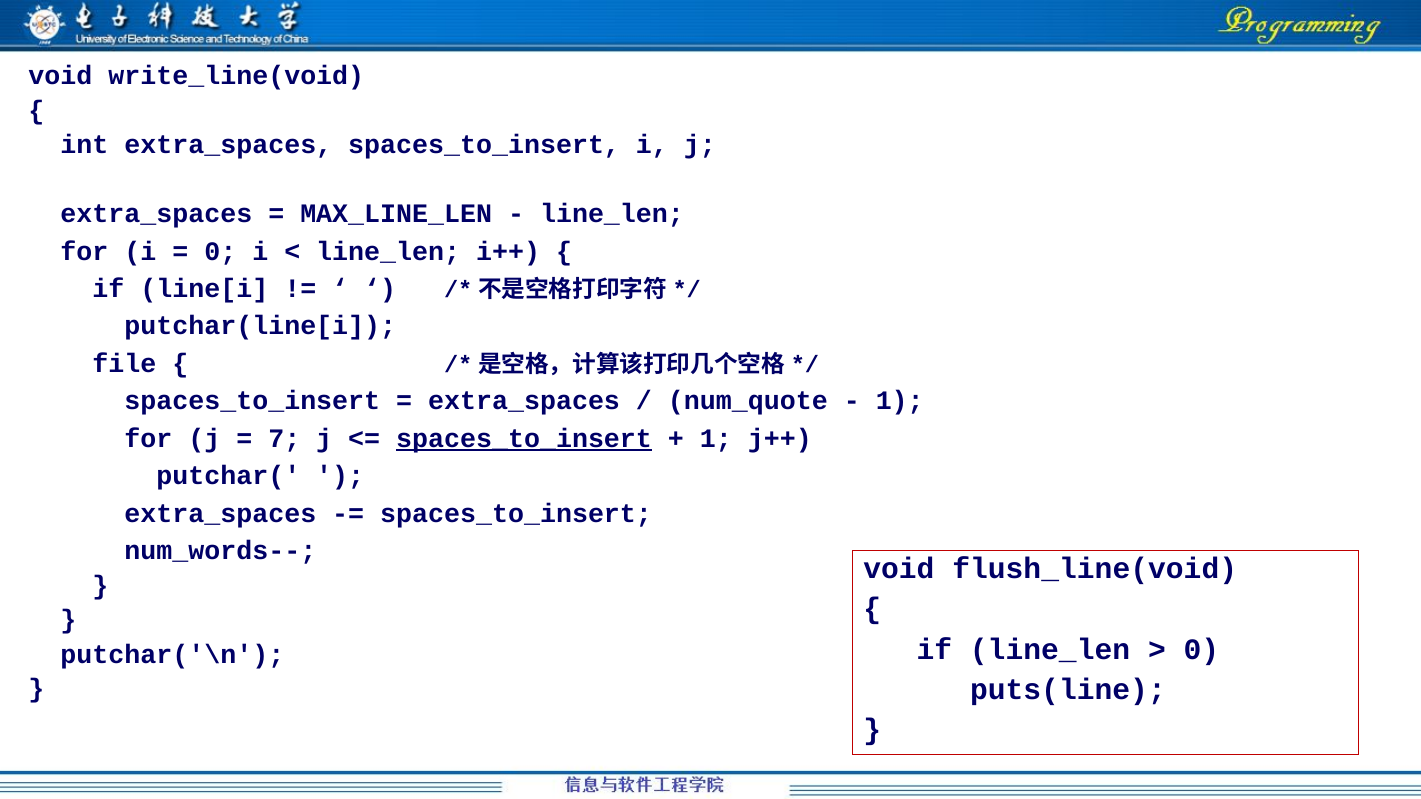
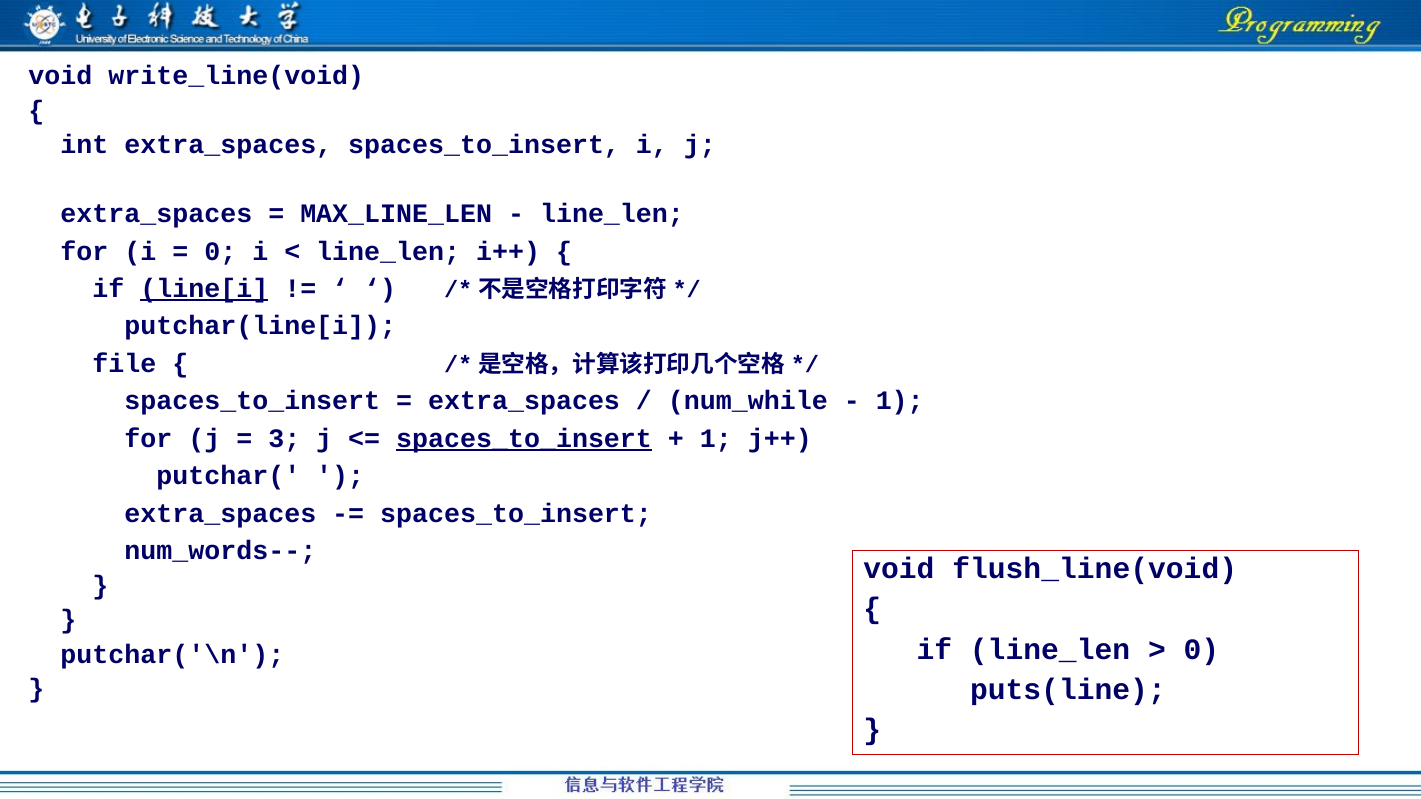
line[i underline: none -> present (204, 289)
num_quote: num_quote -> num_while (748, 401)
7: 7 -> 3 (284, 439)
